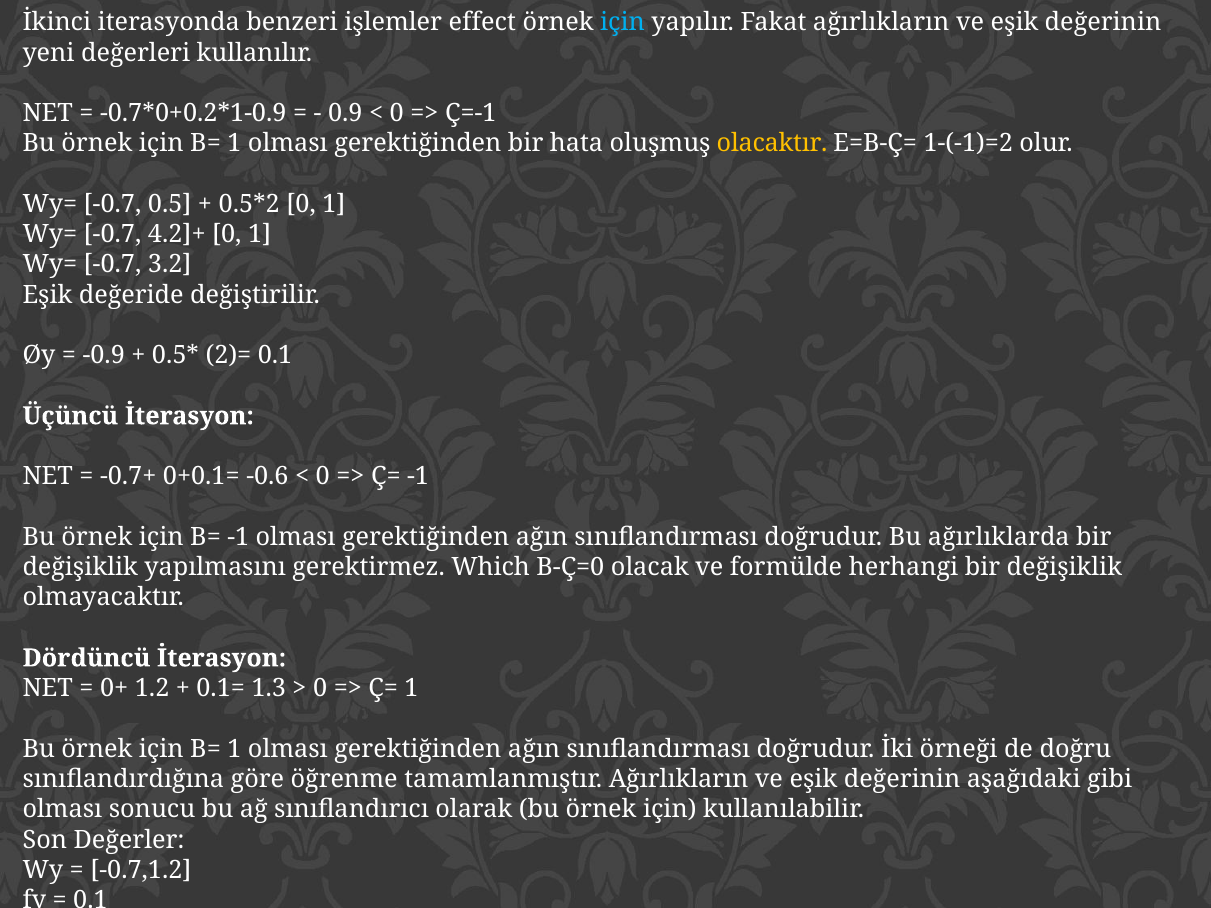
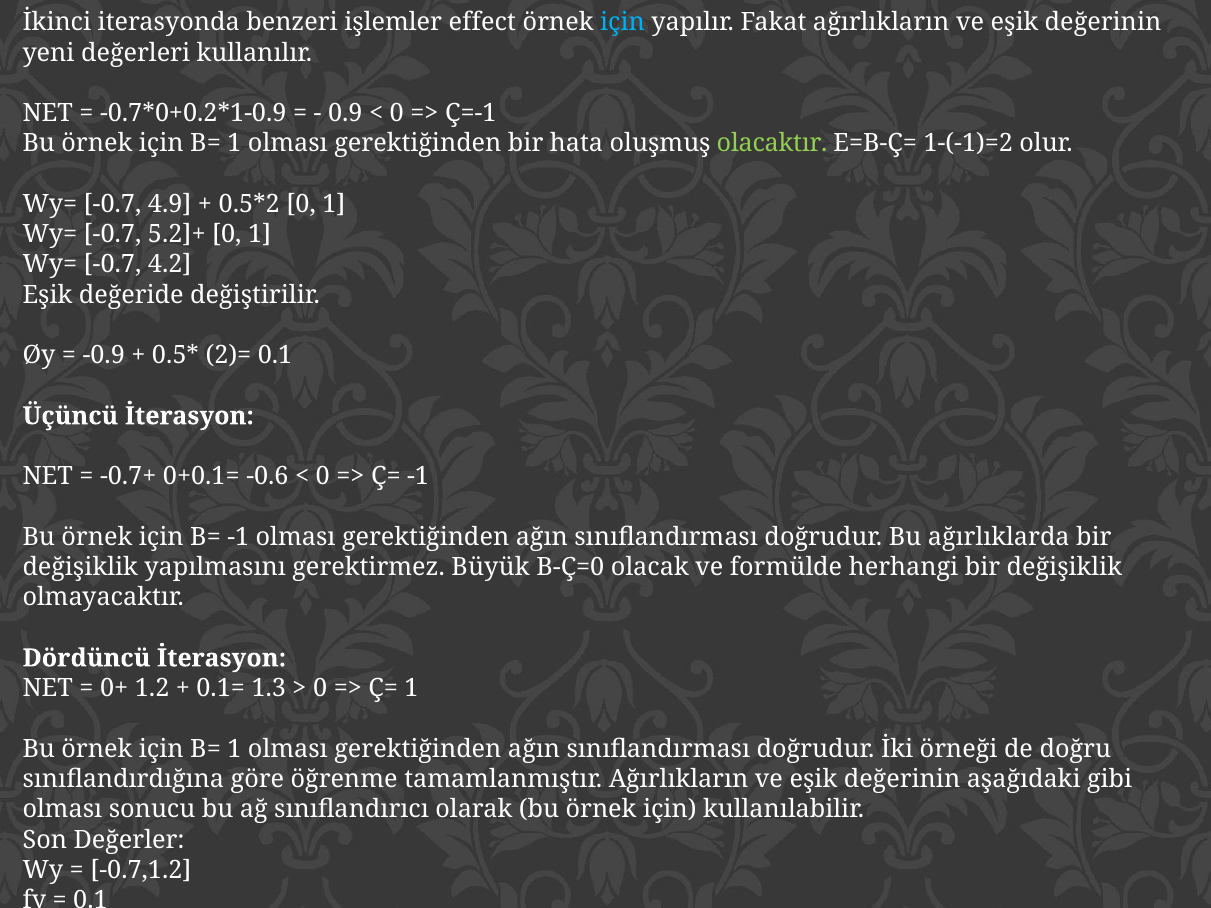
olacaktır colour: yellow -> light green (772, 144)
0.5: 0.5 -> 4.9 (170, 204)
4.2]+: 4.2]+ -> 5.2]+ (177, 234)
3.2: 3.2 -> 4.2 (170, 265)
Which: Which -> Büyük (490, 567)
